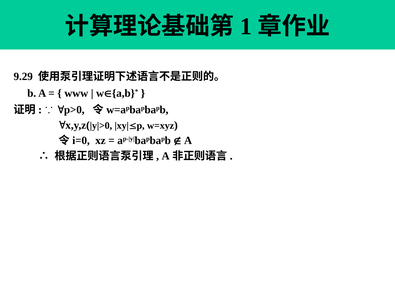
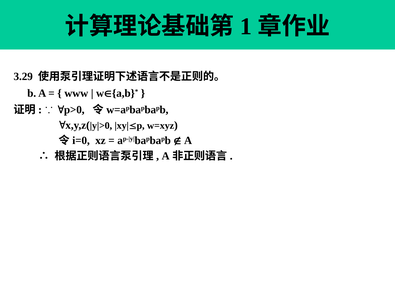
9.29: 9.29 -> 3.29 (23, 76)
